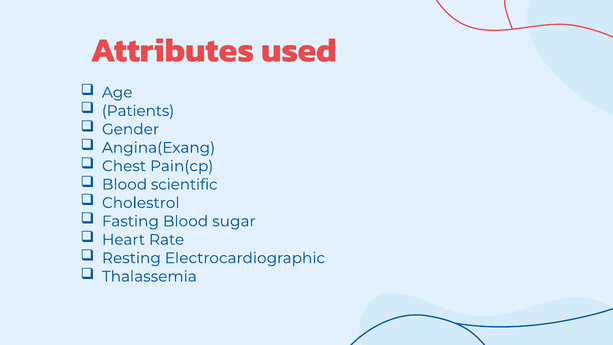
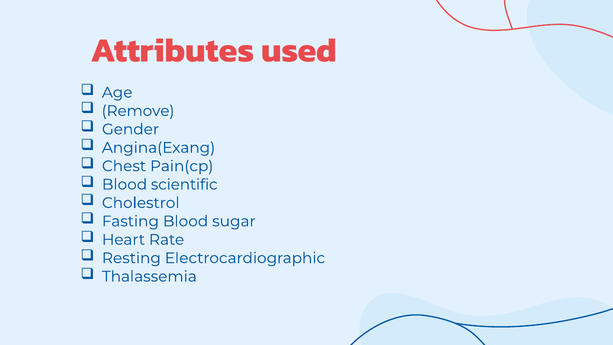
Patients: Patients -> Remove (138, 111)
